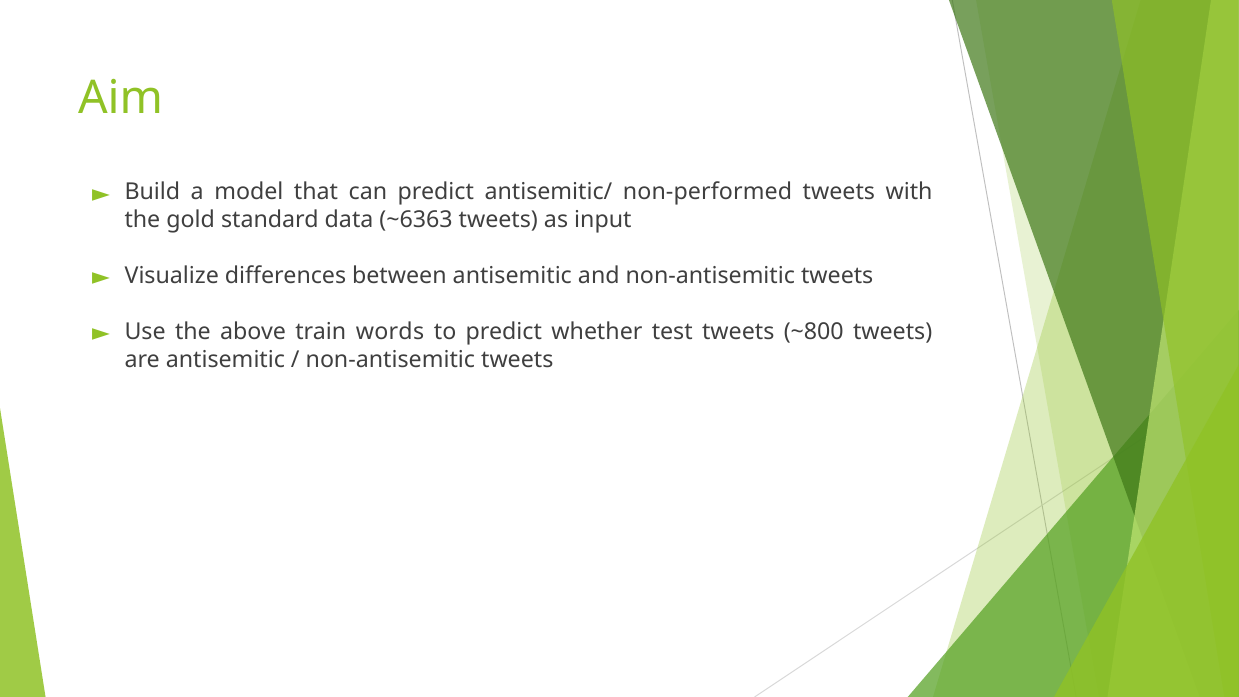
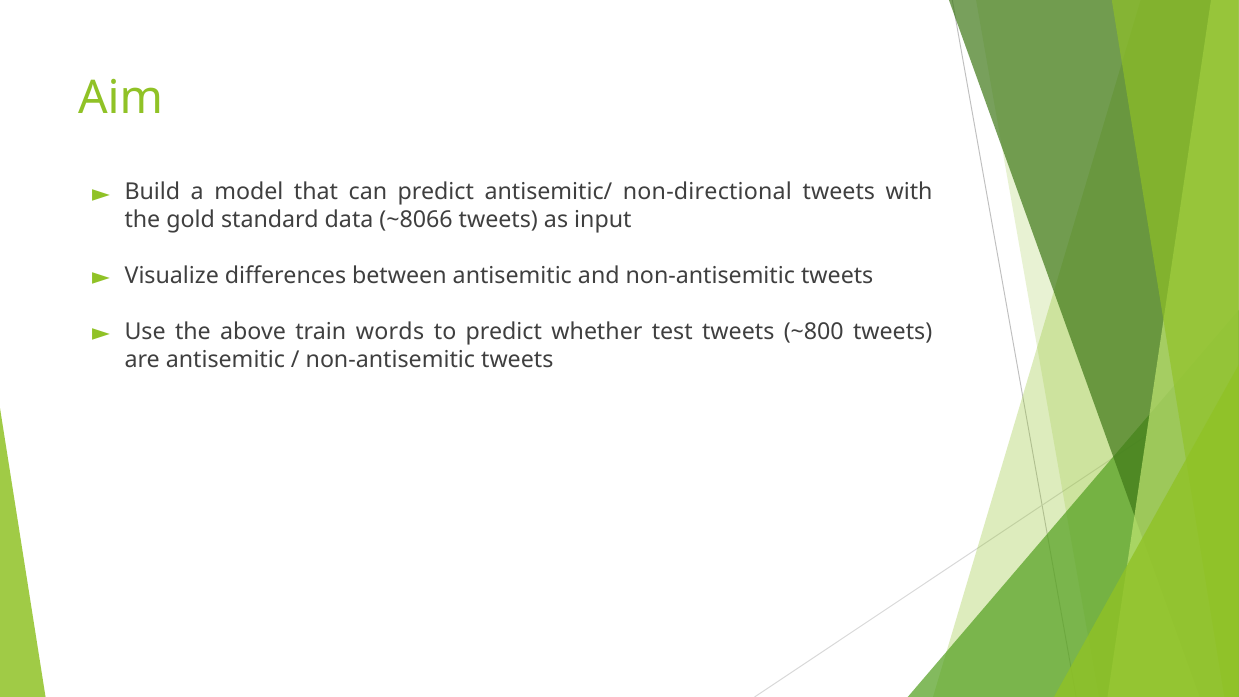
non-performed: non-performed -> non-directional (707, 192)
~6363: ~6363 -> ~8066 (416, 220)
